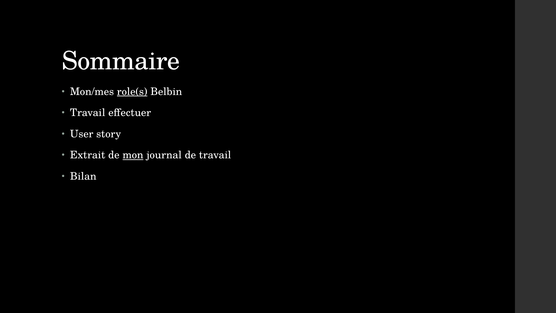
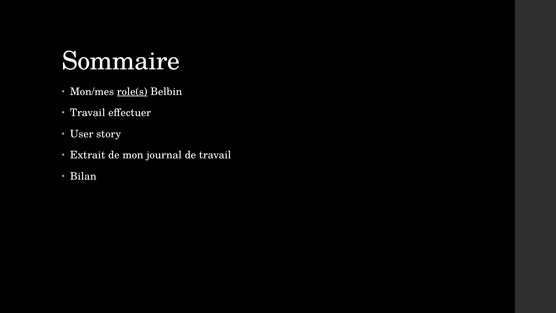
mon underline: present -> none (133, 155)
